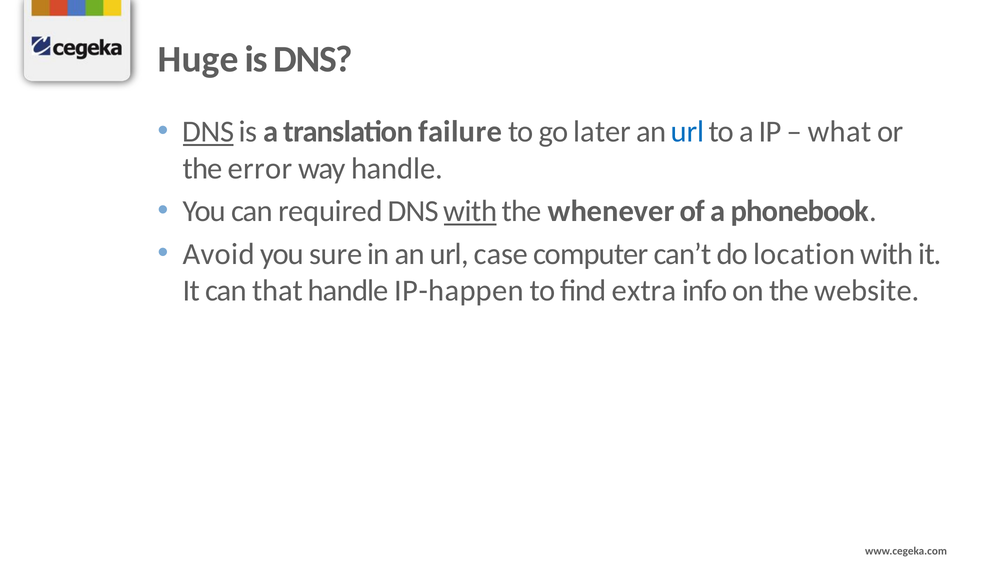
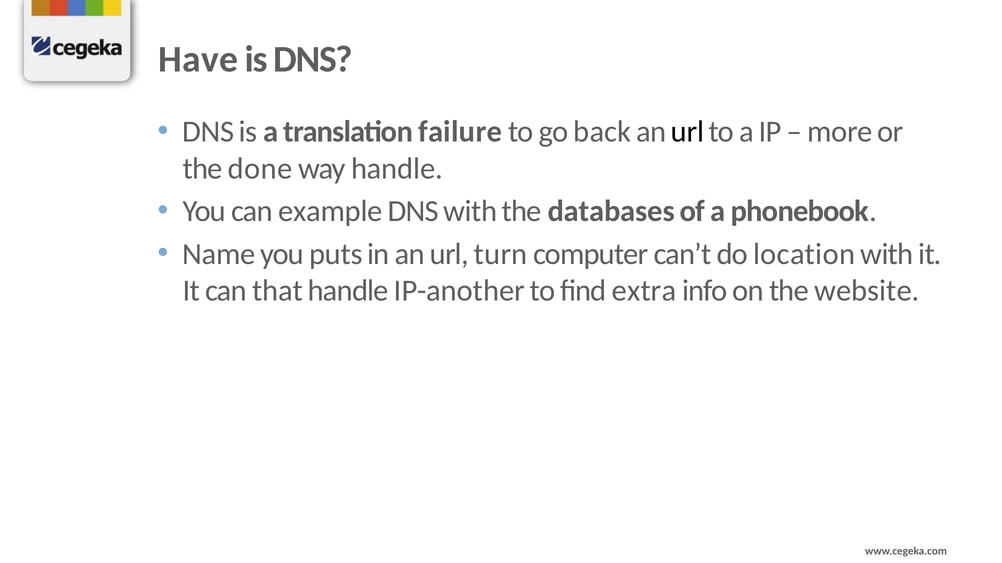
Huge: Huge -> Have (198, 59)
DNS underline: present -> none (208, 132)
later: later -> back (602, 132)
url colour: blue -> black (688, 132)
what: what -> more (840, 132)
error: error -> done (260, 169)
required: required -> example (330, 211)
with underline: present -> none (470, 211)
whenever: whenever -> databases (611, 211)
Avoid: Avoid -> Name (219, 254)
sure: sure -> puts (336, 254)
case: case -> turn (501, 254)
IP-happen: IP-happen -> IP-another (459, 291)
